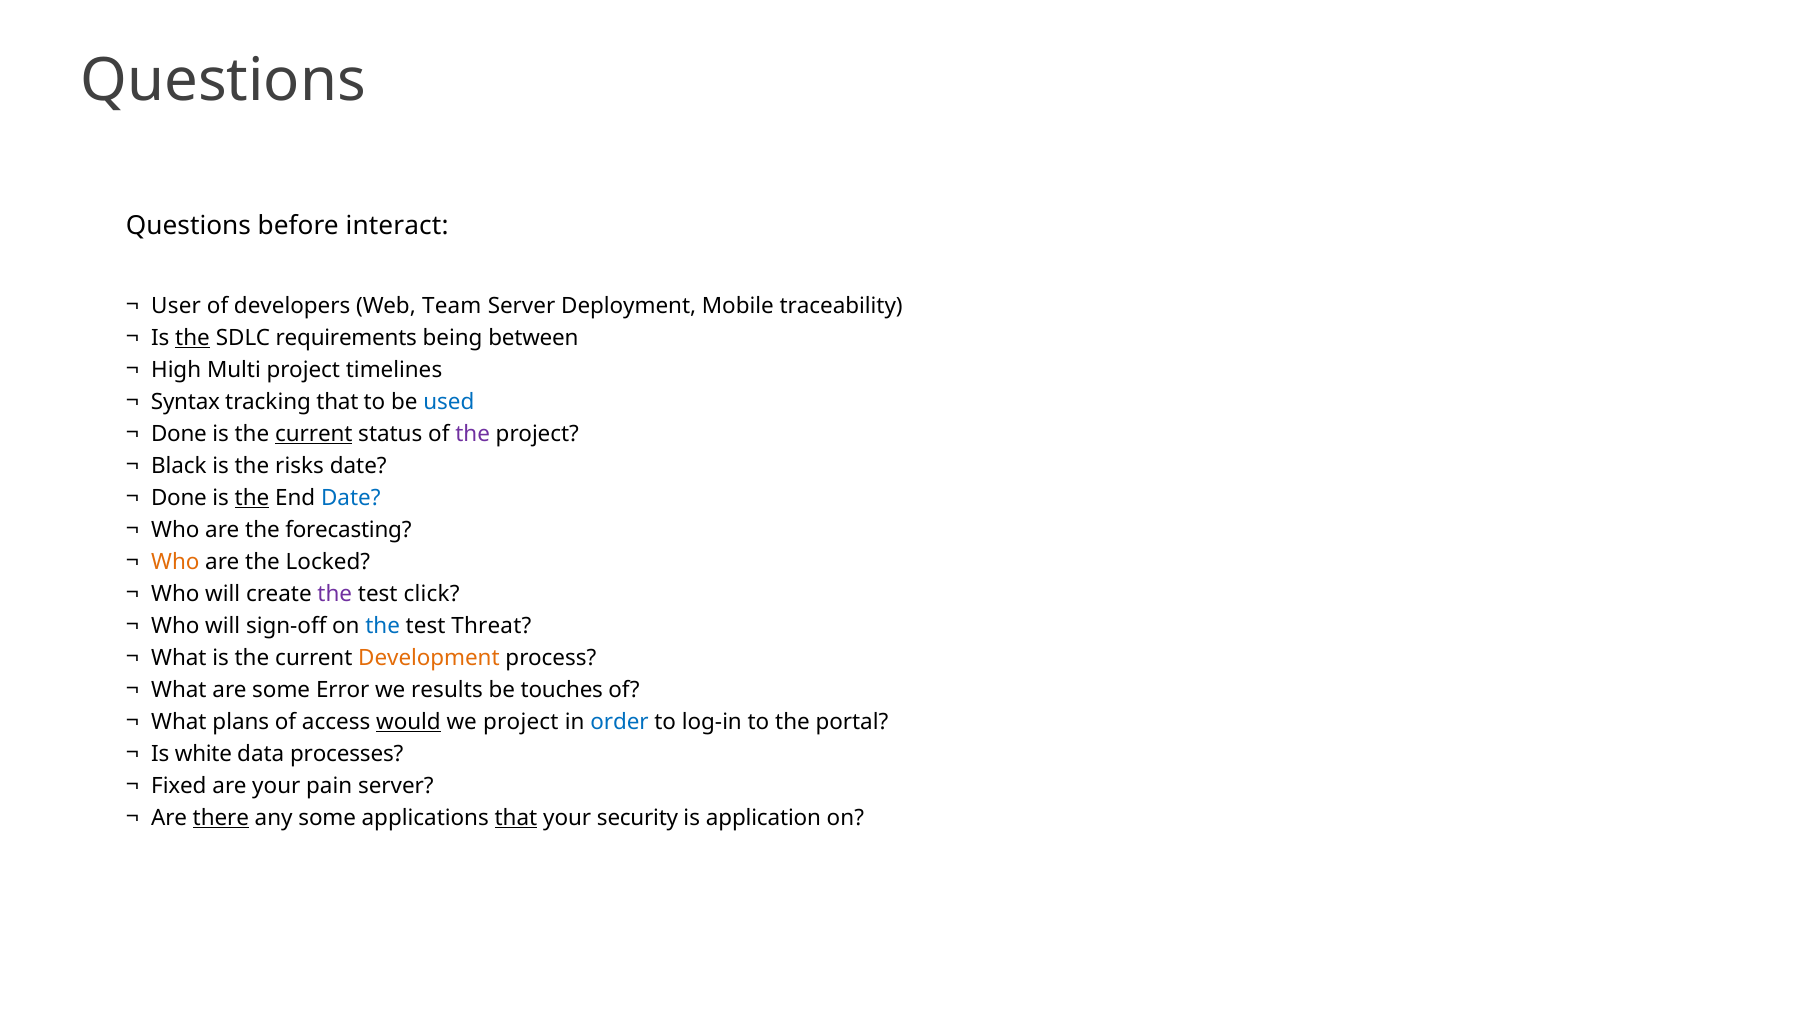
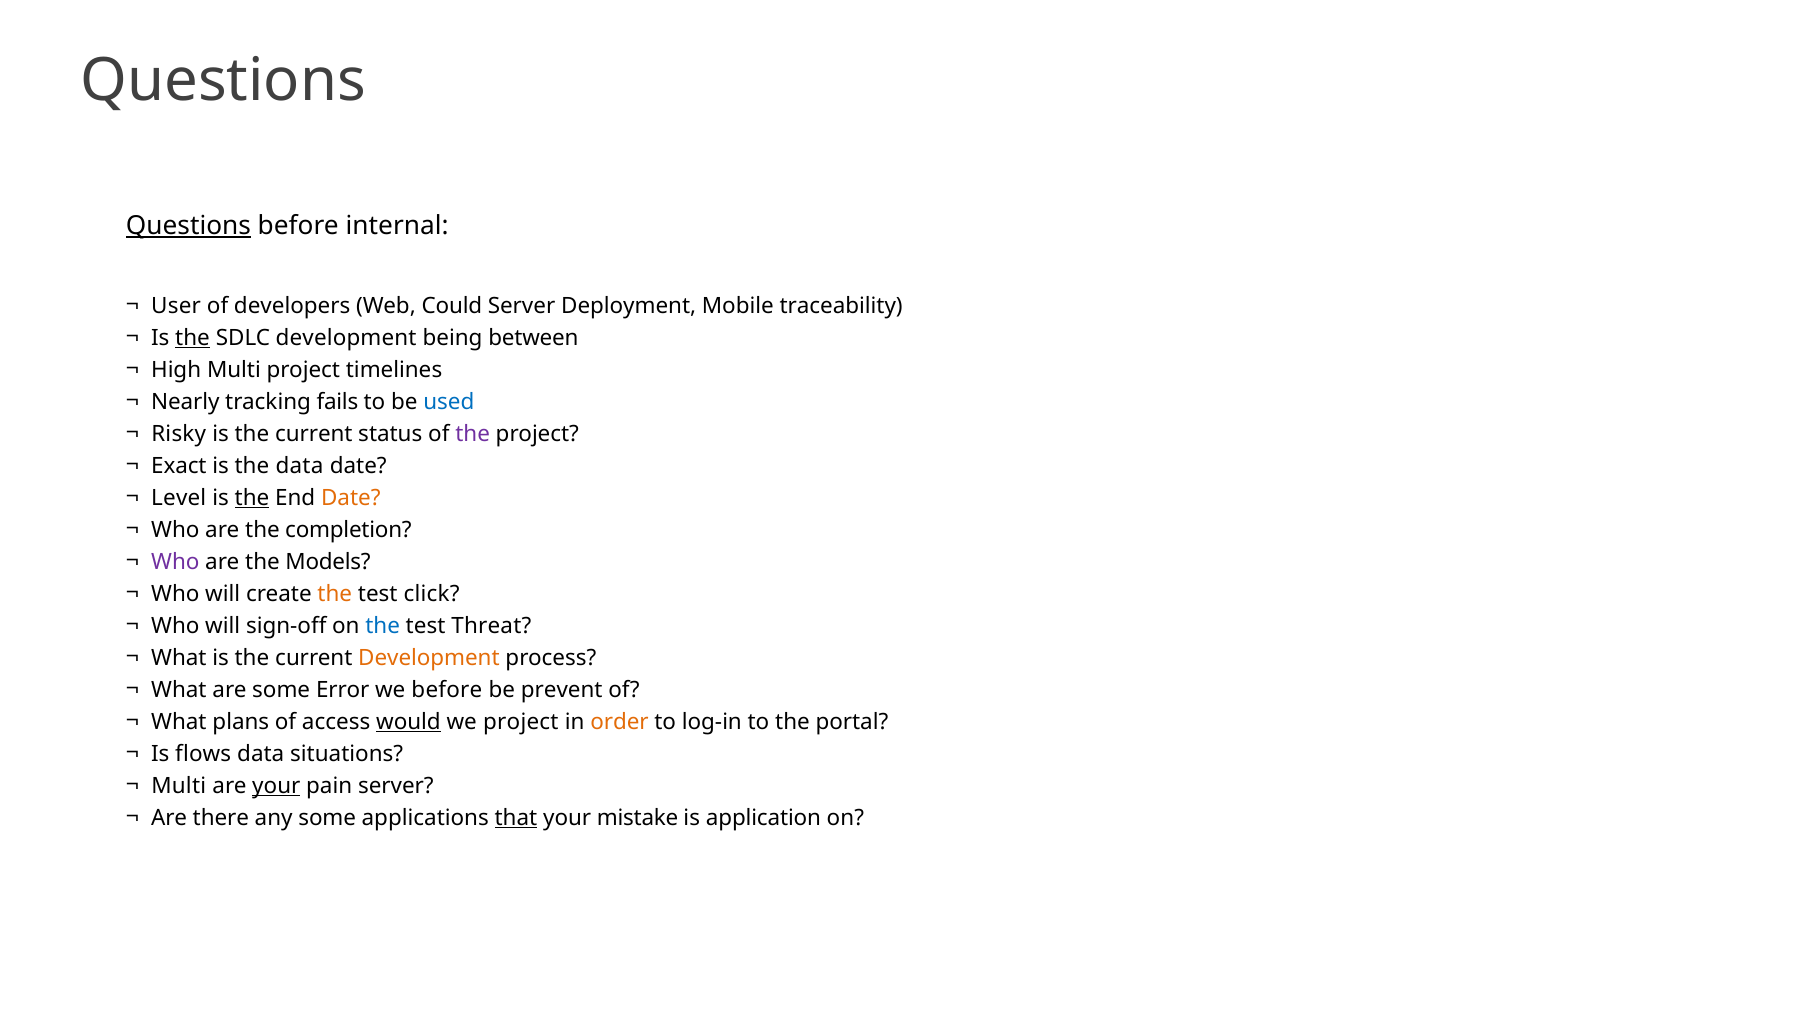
Questions underline: none -> present (188, 226)
interact: interact -> internal (397, 226)
Team: Team -> Could (452, 306)
SDLC requirements: requirements -> development (346, 338)
Syntax: Syntax -> Nearly (185, 402)
tracking that: that -> fails (337, 402)
Done: Done -> Risky (179, 434)
current underline: present -> none (314, 434)
Black: Black -> Exact (179, 466)
the risks: risks -> data (299, 466)
Done: Done -> Level (179, 498)
Date colour: blue -> orange (351, 498)
forecasting: forecasting -> completion (348, 530)
Who colour: orange -> purple (175, 562)
Locked: Locked -> Models (328, 562)
the colour: purple -> orange (335, 594)
we results: results -> before (447, 690)
touches: touches -> prevent (562, 690)
order colour: blue -> orange (620, 722)
white: white -> flows (203, 754)
processes: processes -> situations (347, 754)
Fixed: Fixed -> Multi (179, 786)
your underline: none -> present (276, 786)
there underline: present -> none (221, 818)
security: security -> mistake (638, 818)
